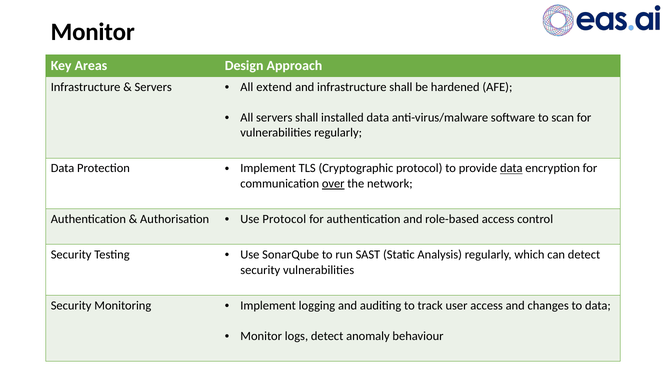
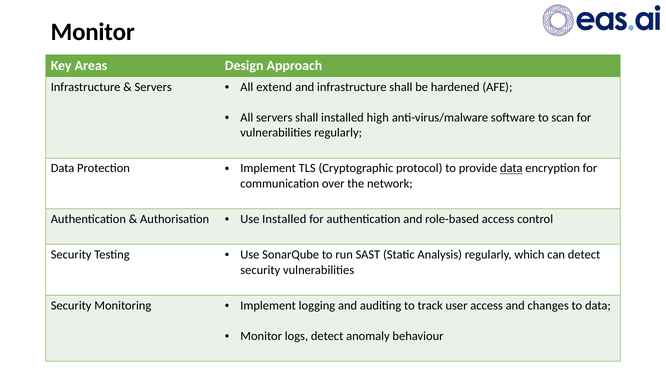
installed data: data -> high (378, 117)
over underline: present -> none (333, 183)
Use Protocol: Protocol -> Installed (284, 219)
